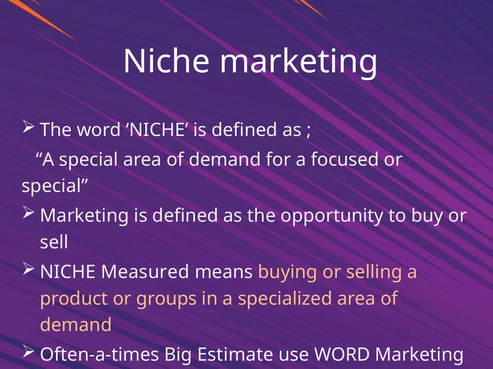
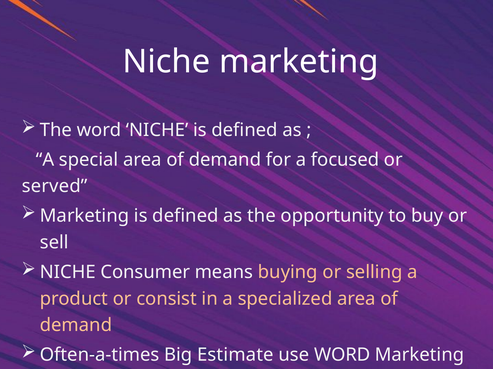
special: special -> served (55, 187)
Measured: Measured -> Consumer (145, 273)
groups: groups -> consist (167, 299)
